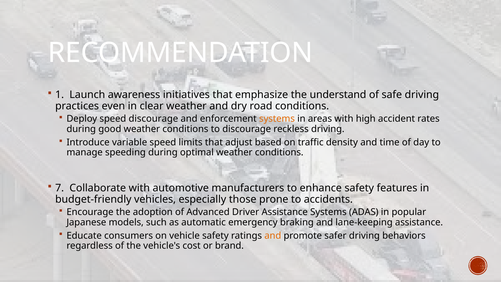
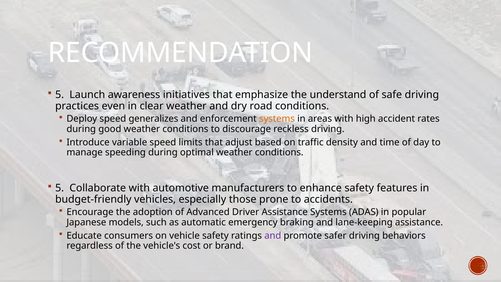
1: 1 -> 5 (60, 95)
speed discourage: discourage -> generalizes (153, 119)
7: 7 -> 5 (60, 188)
and colour: orange -> purple (273, 235)
